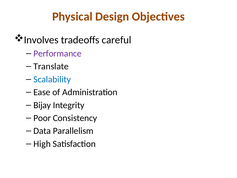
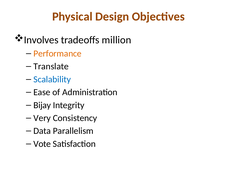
careful: careful -> million (117, 40)
Performance colour: purple -> orange (58, 53)
Poor: Poor -> Very (42, 118)
High: High -> Vote (42, 144)
